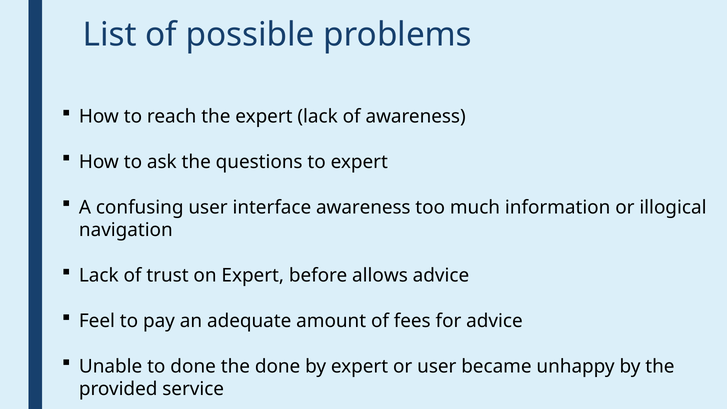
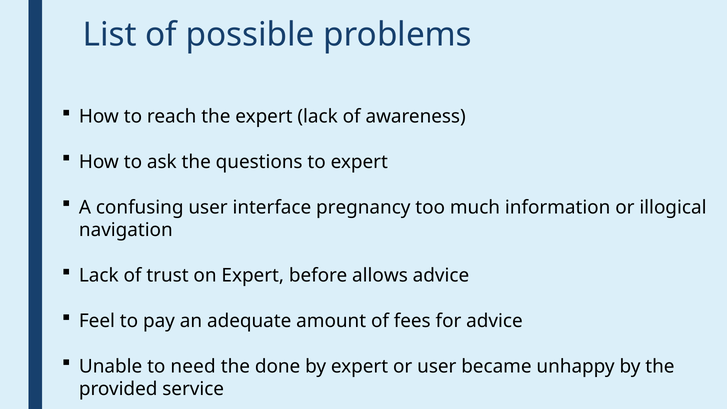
interface awareness: awareness -> pregnancy (363, 207)
to done: done -> need (193, 366)
